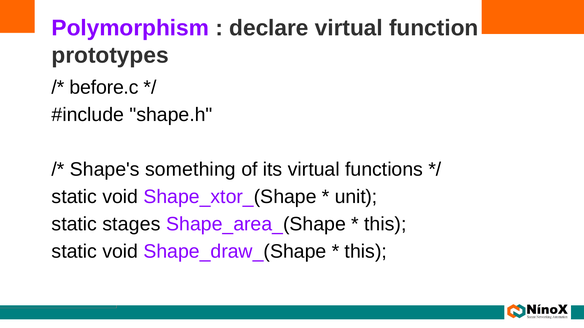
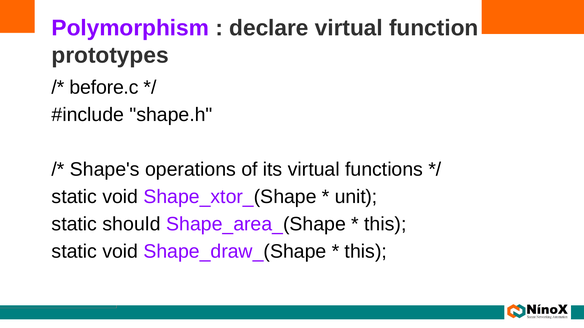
something: something -> operations (191, 170)
stages: stages -> should (132, 224)
